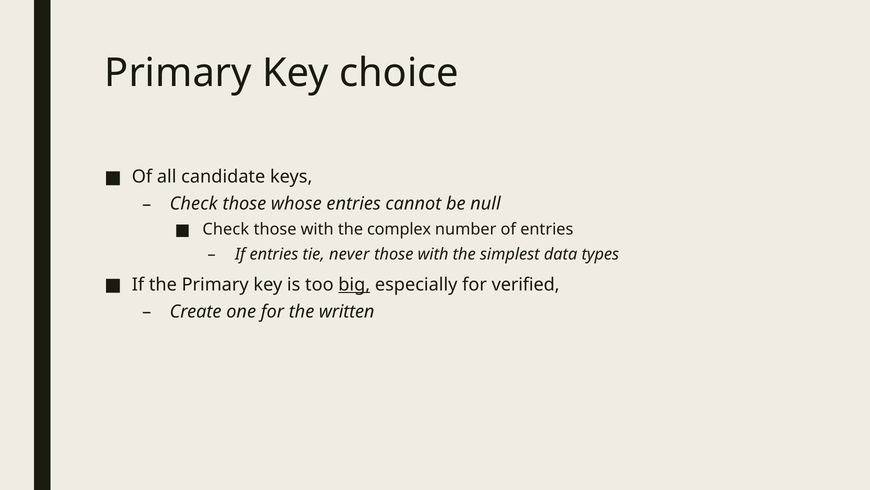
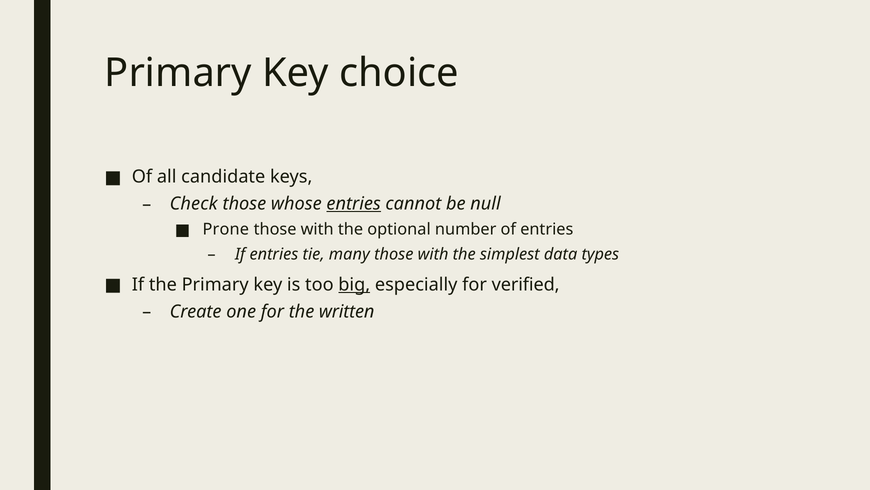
entries underline: none -> present (354, 204)
Check: Check -> Prone (226, 229)
complex: complex -> optional (399, 229)
never: never -> many (349, 254)
